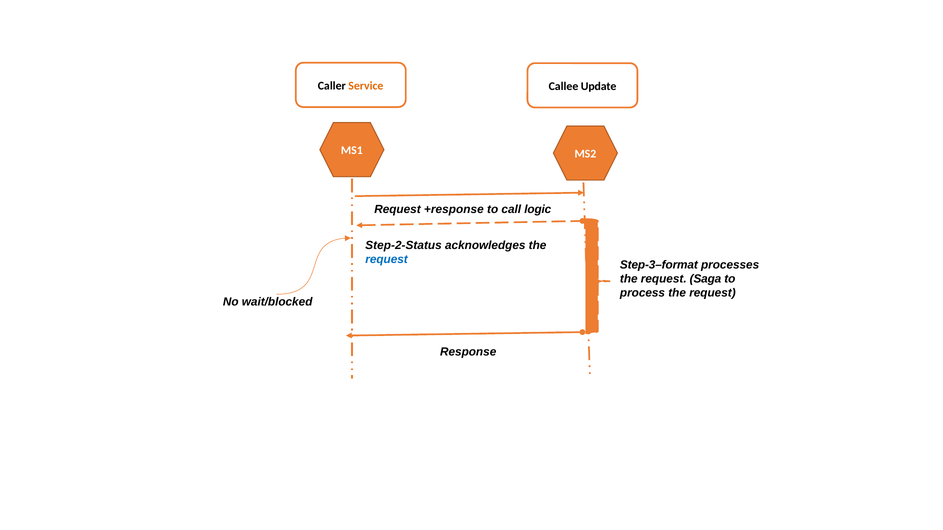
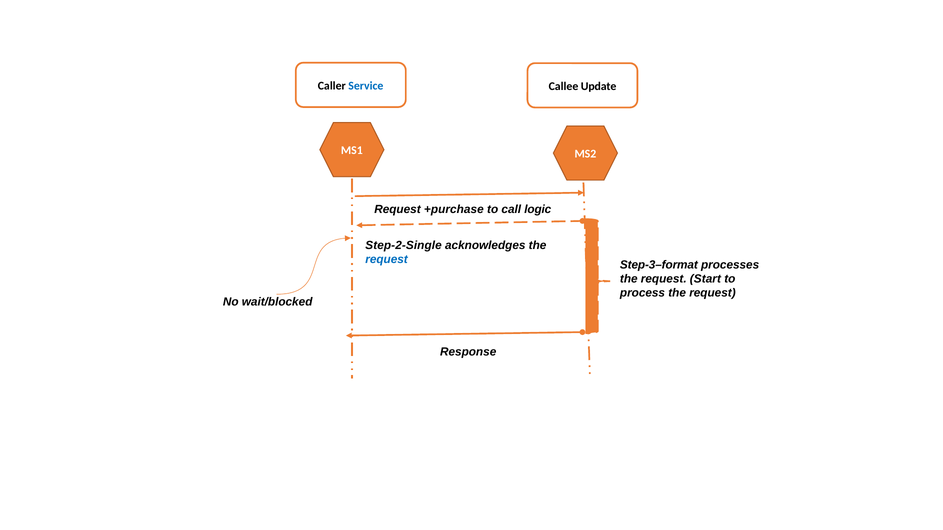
Service colour: orange -> blue (366, 86)
+response: +response -> +purchase (454, 209)
Step-2-Status: Step-2-Status -> Step-2-Single (404, 245)
Saga: Saga -> Start (705, 279)
